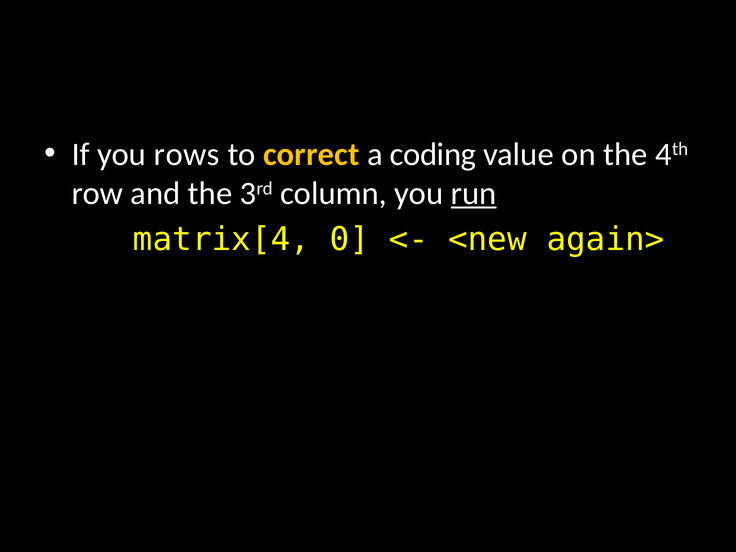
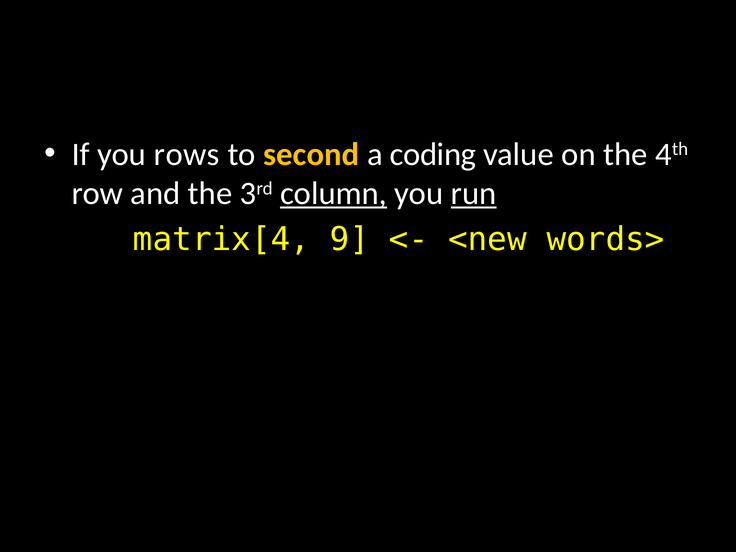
correct: correct -> second (311, 154)
column underline: none -> present (334, 194)
0: 0 -> 9 (350, 239)
again>: again> -> words> (606, 239)
